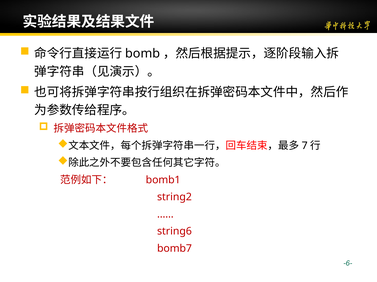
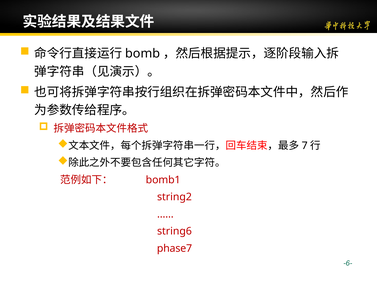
bomb7: bomb7 -> phase7 (175, 249)
